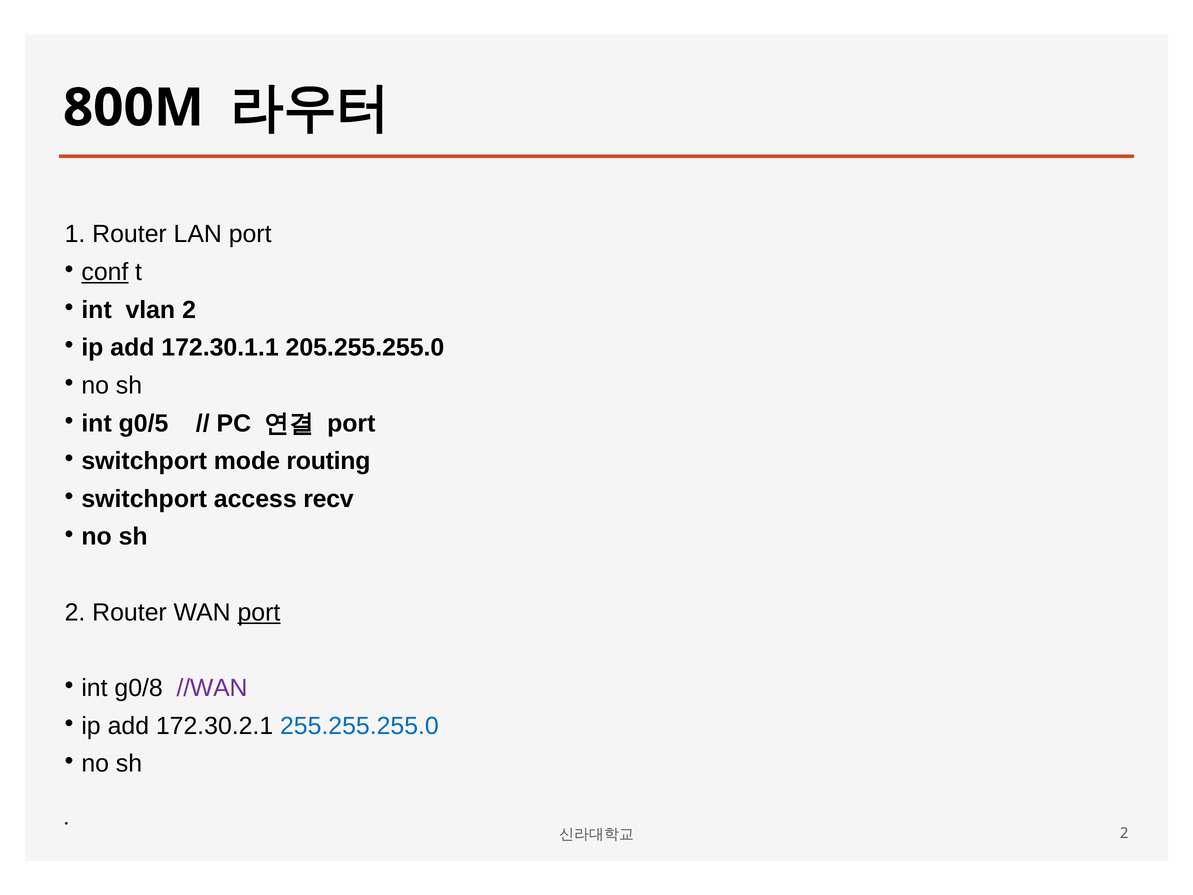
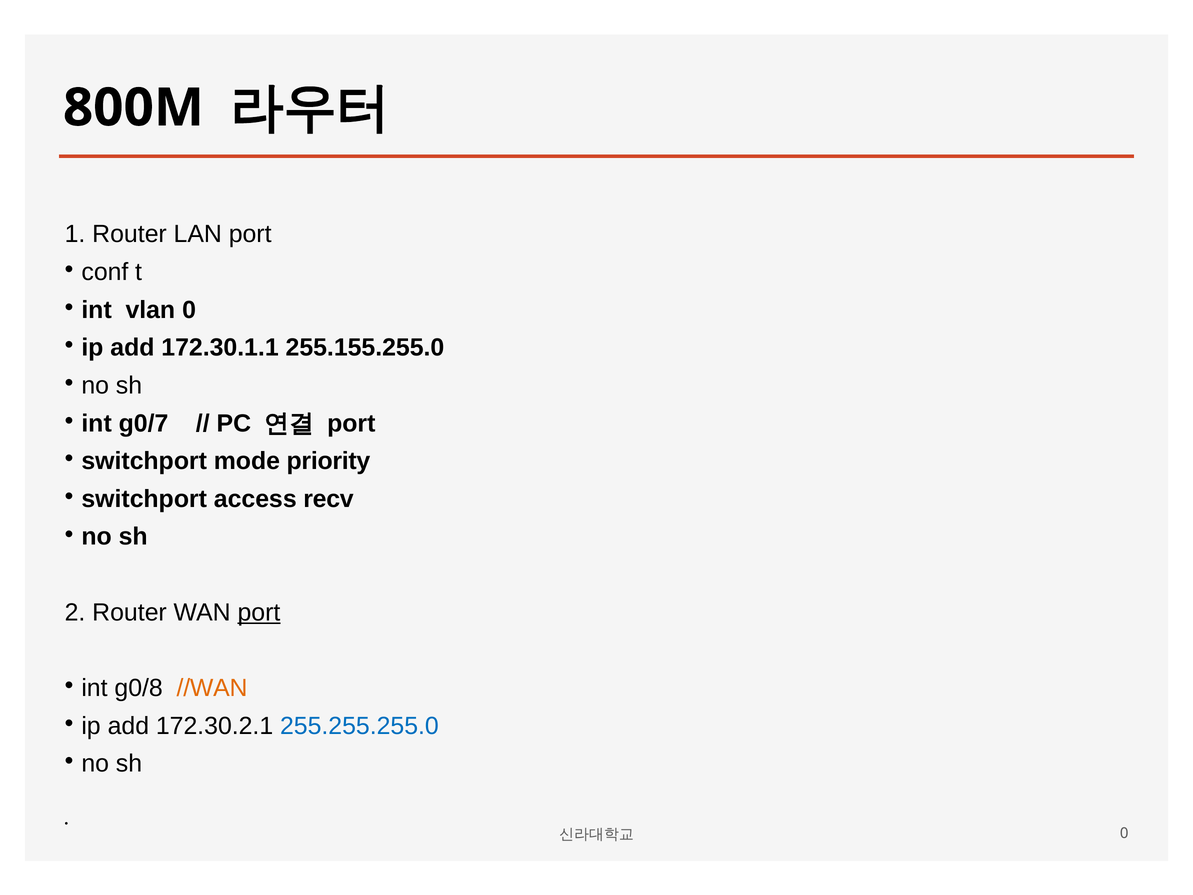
conf underline: present -> none (105, 272)
vlan 2: 2 -> 0 (189, 310)
205.255.255.0: 205.255.255.0 -> 255.155.255.0 (365, 348)
g0/5: g0/5 -> g0/7 (143, 423)
routing: routing -> priority (328, 461)
//WAN colour: purple -> orange (212, 688)
2: 2 -> 0 (1124, 833)
